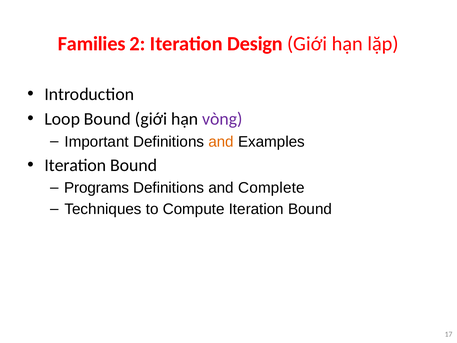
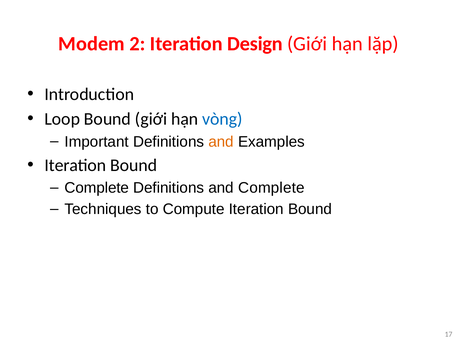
Families: Families -> Modem (92, 44)
vòng colour: purple -> blue (222, 119)
Programs: Programs -> Complete (97, 188)
